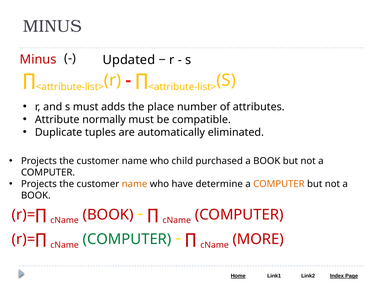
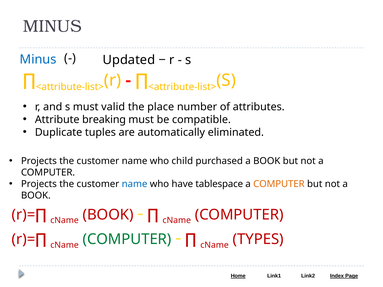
Minus colour: red -> blue (38, 59)
adds: adds -> valid (113, 107)
normally: normally -> breaking (104, 120)
name colour: orange -> blue (135, 184)
determine: determine -> tablespace (219, 184)
MORE: MORE -> TYPES (258, 239)
